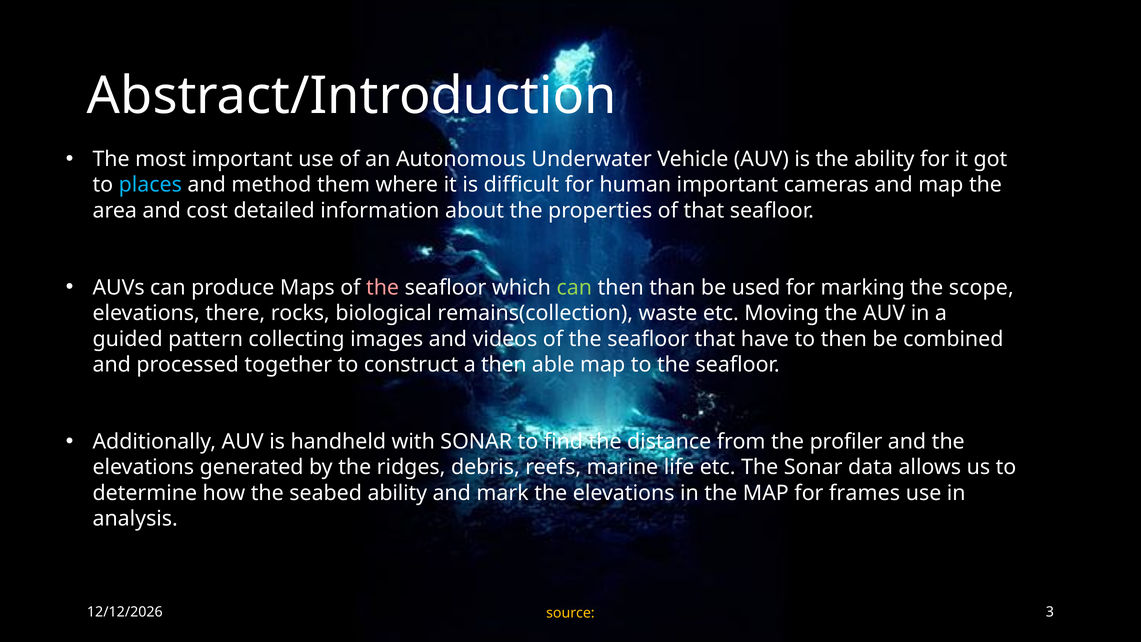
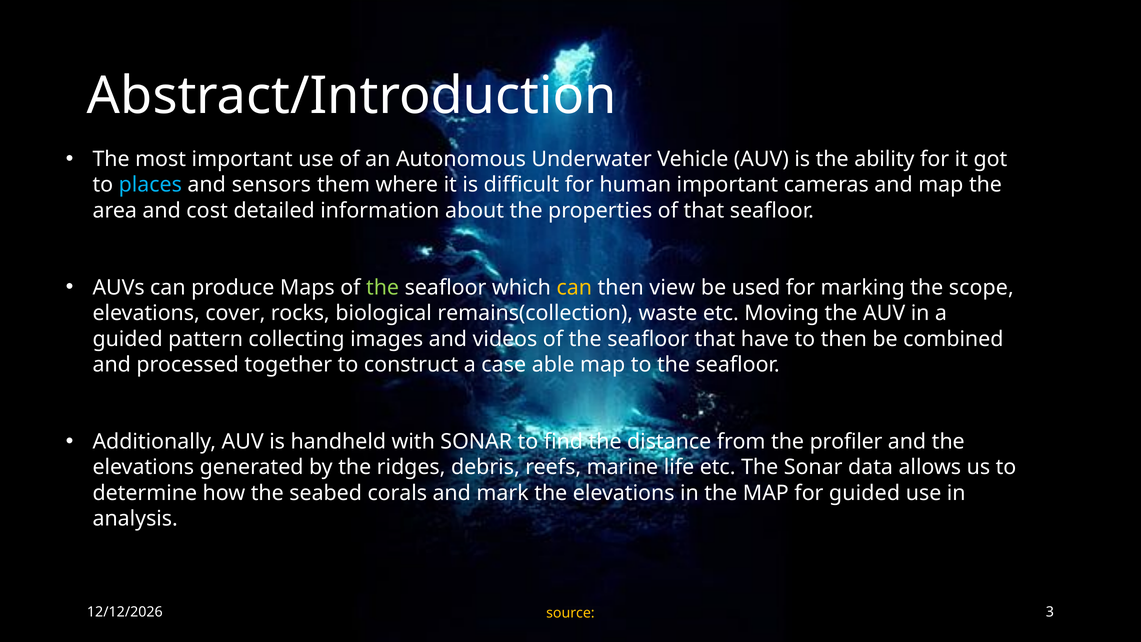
method: method -> sensors (271, 185)
the colour: pink -> light green (383, 287)
can colour: light green -> yellow (574, 287)
than: than -> view (672, 287)
there: there -> cover (235, 313)
a then: then -> case (504, 365)
seabed ability: ability -> corals (397, 493)
for frames: frames -> guided (865, 493)
